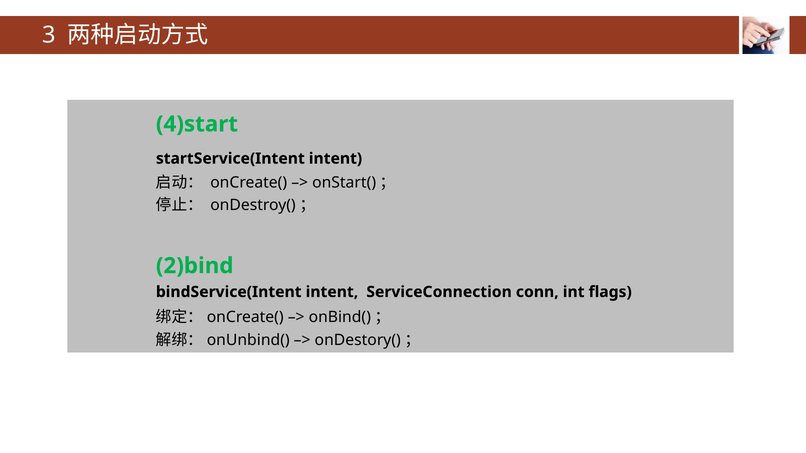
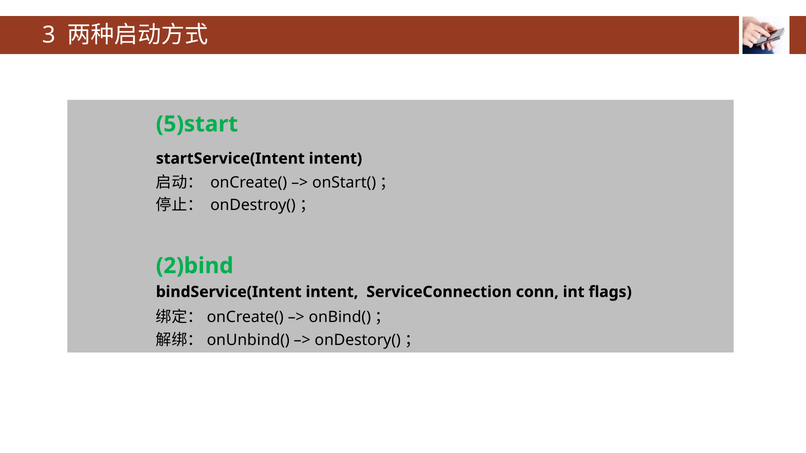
4)start: 4)start -> 5)start (197, 124)
